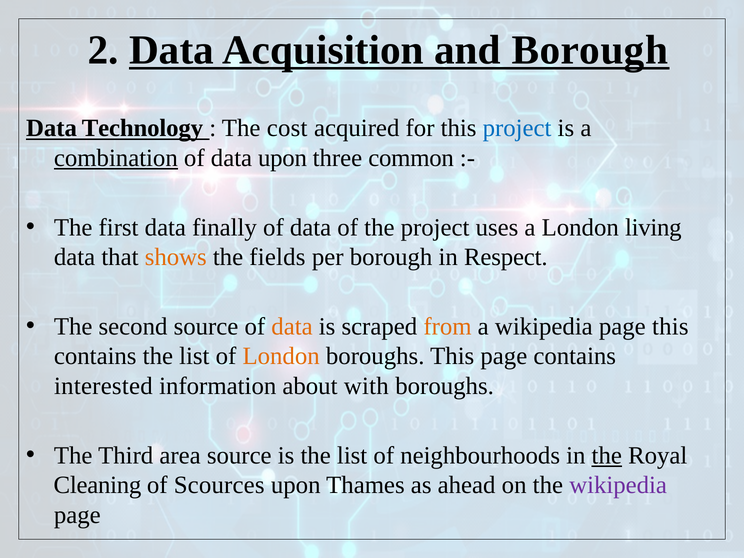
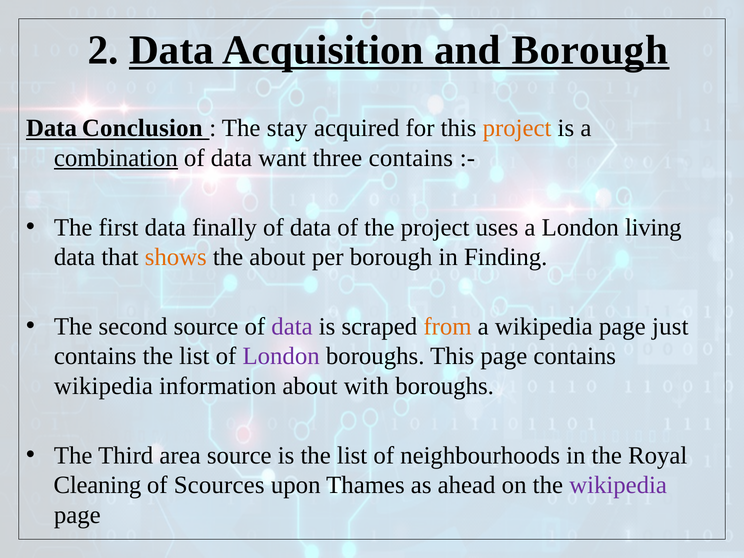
Technology: Technology -> Conclusion (142, 128)
cost: cost -> stay (287, 128)
project colour: blue -> orange (517, 128)
data upon: upon -> want (282, 158)
three common: common -> contains (411, 158)
the fields: fields -> about (277, 257)
Respect: Respect -> Finding (506, 257)
data colour: orange -> purple (292, 327)
page this: this -> just (670, 327)
London colour: orange -> purple (281, 356)
interested: interested -> wikipedia (103, 386)
the underline: present -> none (607, 455)
